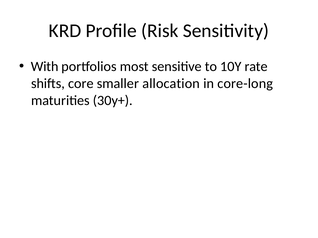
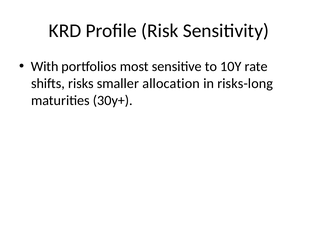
core: core -> risks (81, 84)
core-long: core-long -> risks-long (245, 84)
